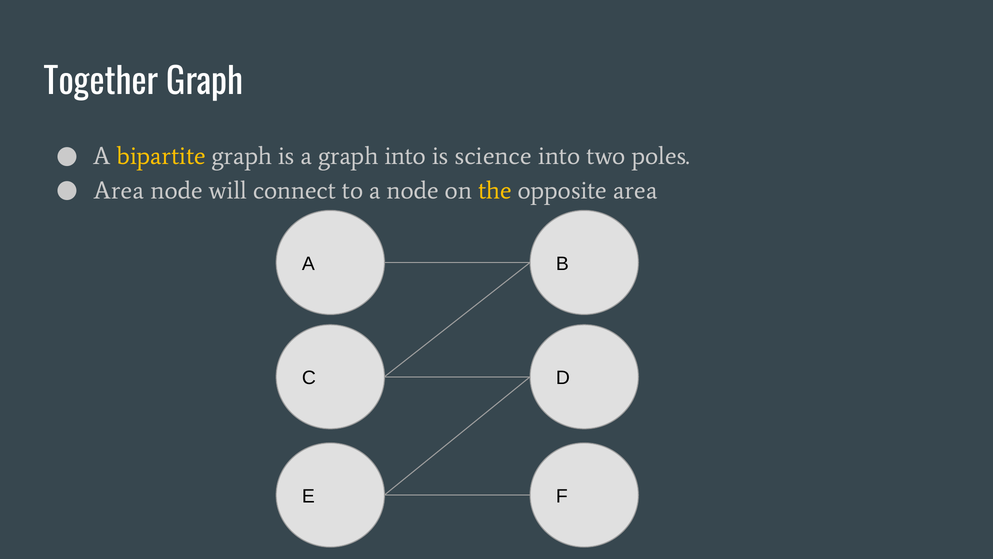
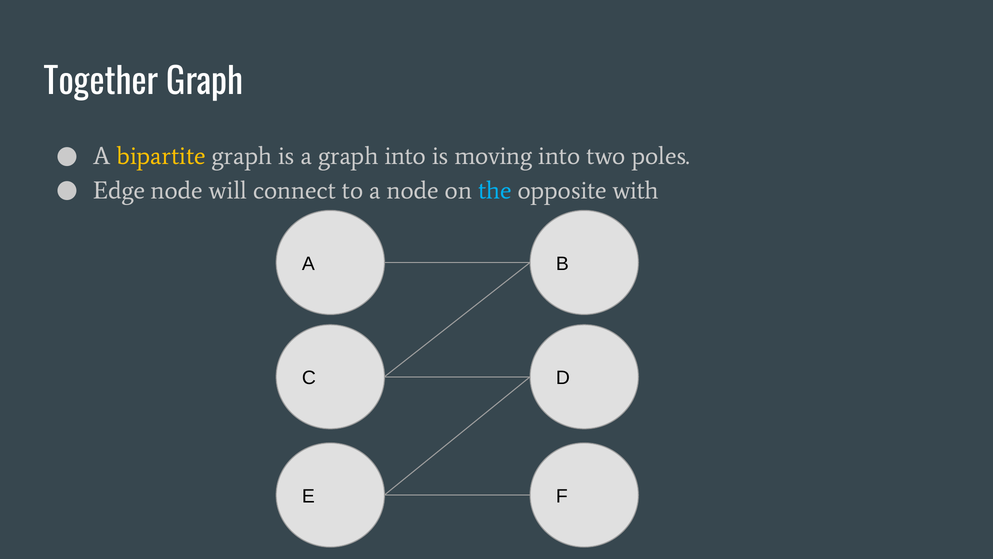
science: science -> moving (493, 156)
Area: Area -> Edge (119, 190)
the colour: yellow -> light blue (495, 190)
opposite area: area -> with (636, 190)
